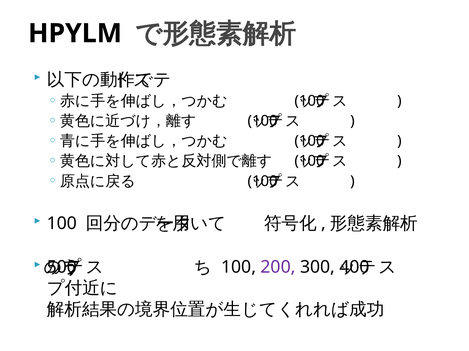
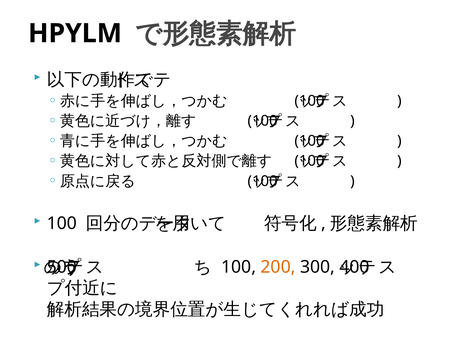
200 colour: purple -> orange (278, 268)
